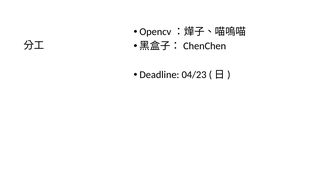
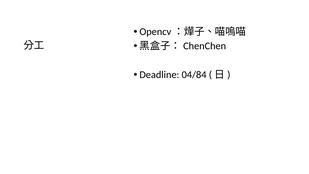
04/23: 04/23 -> 04/84 (194, 75)
